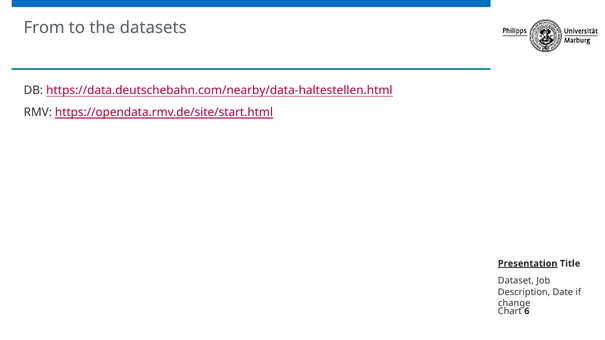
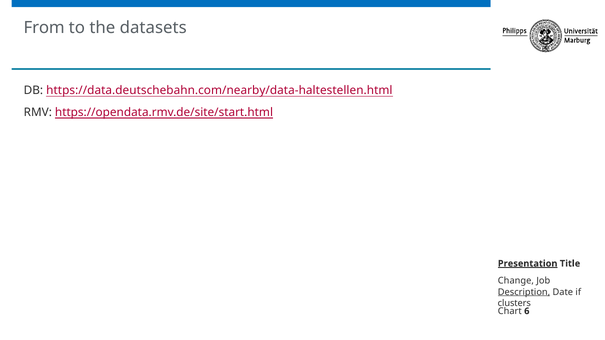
Dataset: Dataset -> Change (516, 281)
Description underline: none -> present (524, 292)
change: change -> clusters (514, 303)
